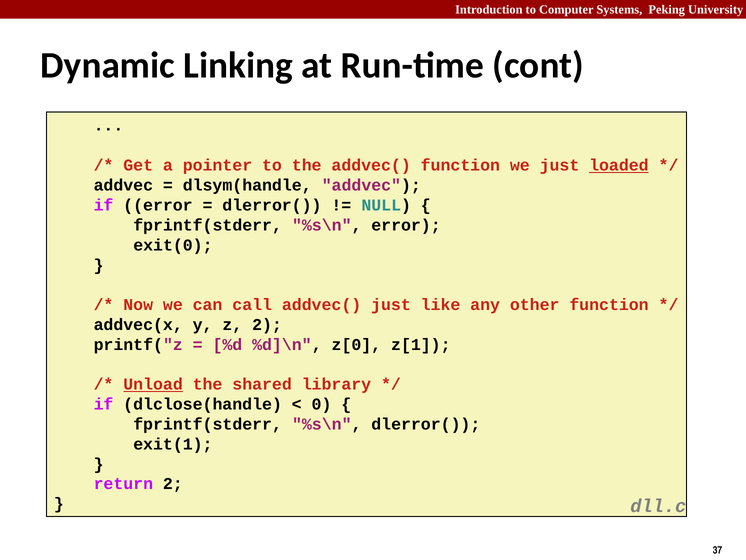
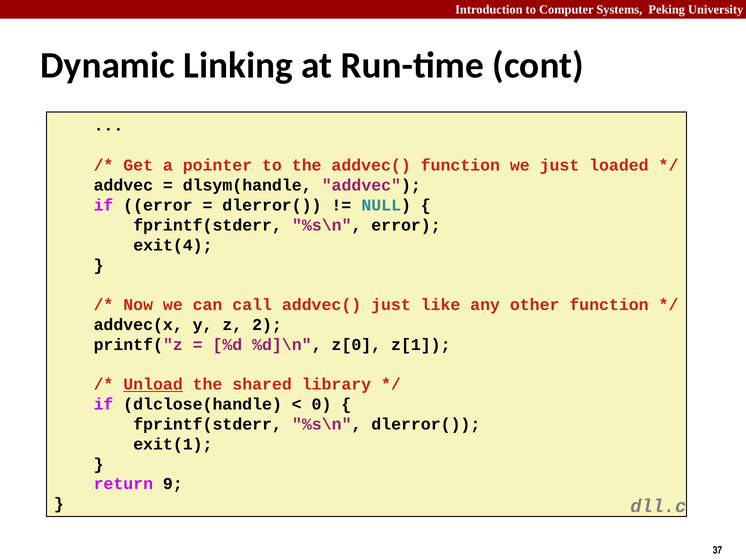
loaded underline: present -> none (619, 165)
exit(0: exit(0 -> exit(4 (173, 245)
return 2: 2 -> 9 (173, 484)
